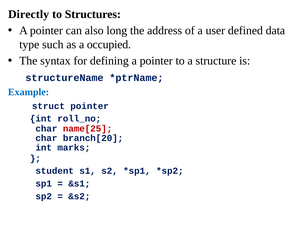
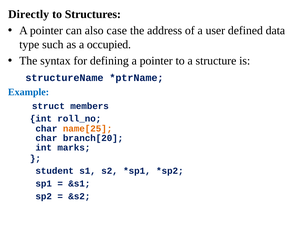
long: long -> case (117, 31)
struct pointer: pointer -> members (90, 106)
name[25 colour: red -> orange (88, 129)
